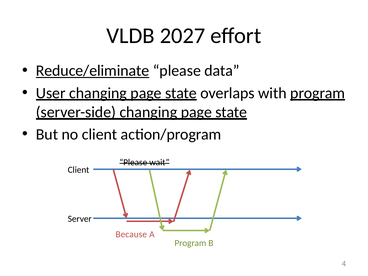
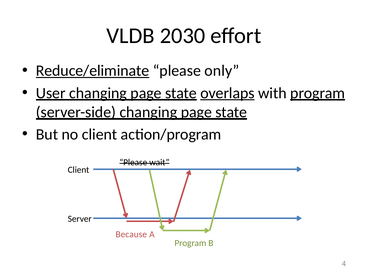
2027: 2027 -> 2030 (183, 36)
data: data -> only (222, 71)
overlaps underline: none -> present (227, 93)
